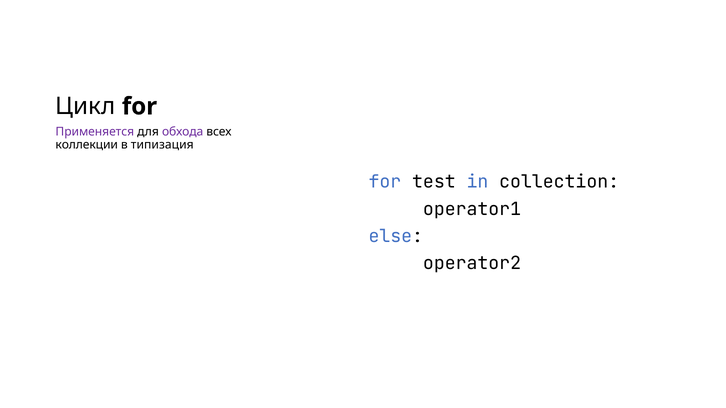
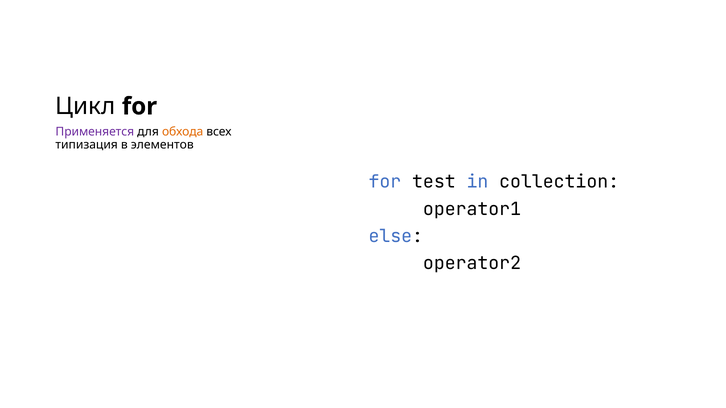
обхода colour: purple -> orange (183, 132)
коллекции: коллекции -> типизация (87, 145)
типизация: типизация -> элементов (162, 145)
